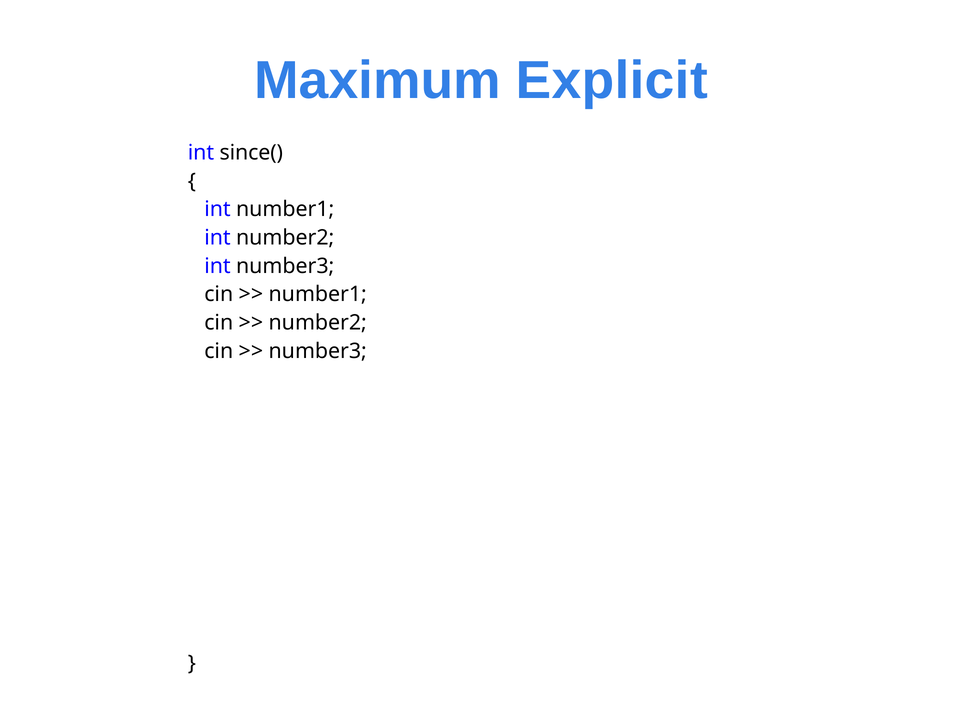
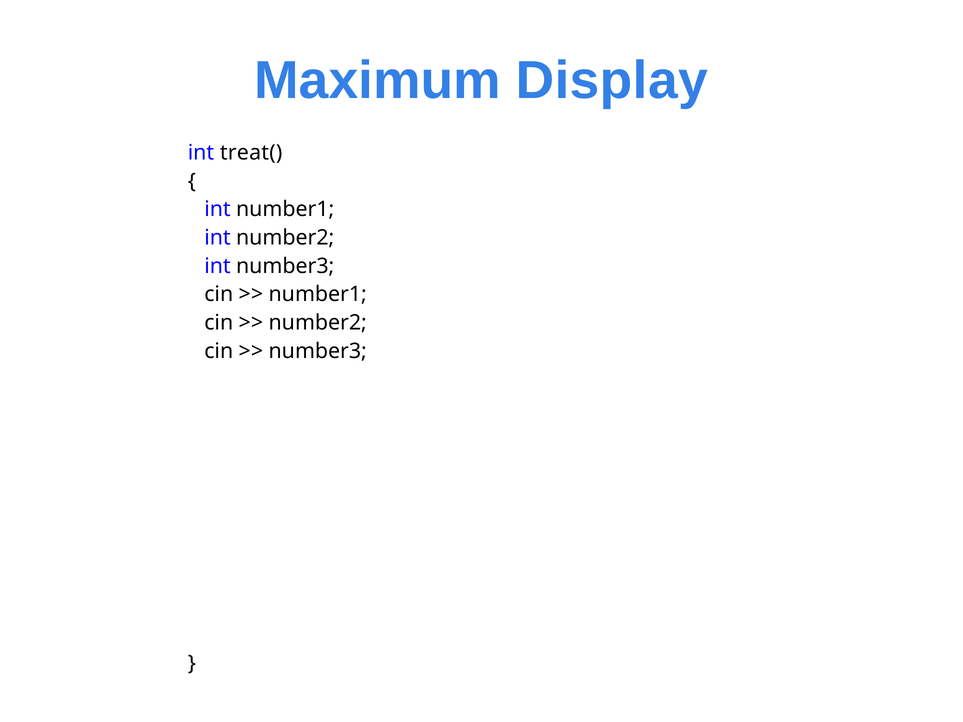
Explicit: Explicit -> Display (612, 80)
since(: since( -> treat( (251, 153)
